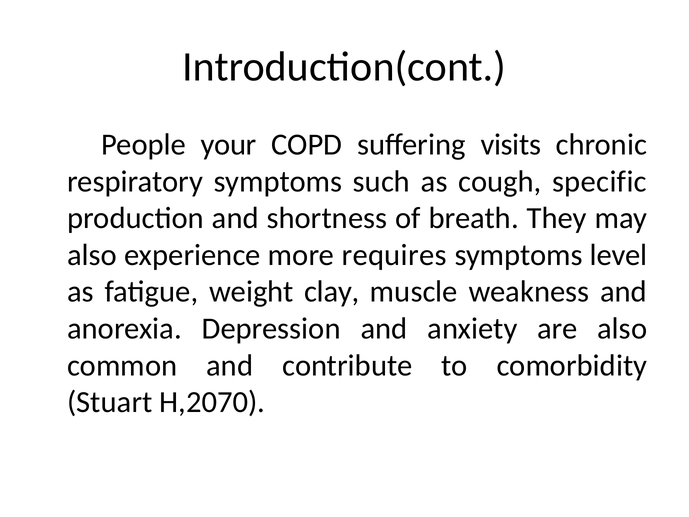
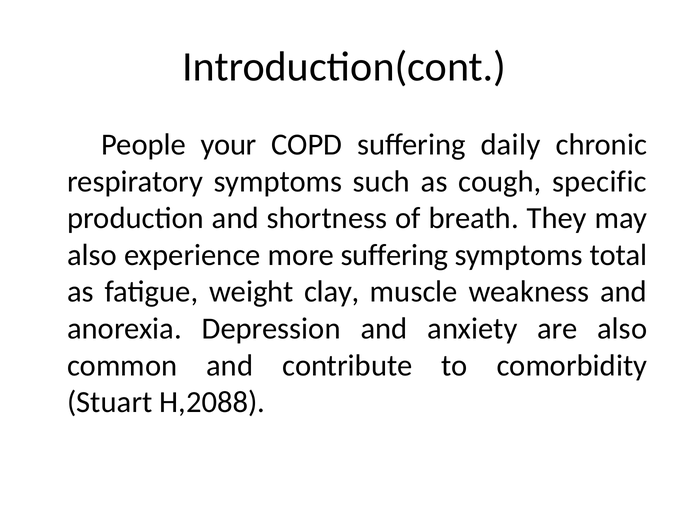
visits: visits -> daily (510, 145)
more requires: requires -> suffering (394, 255)
level: level -> total (619, 255)
H,2070: H,2070 -> H,2088 (212, 402)
